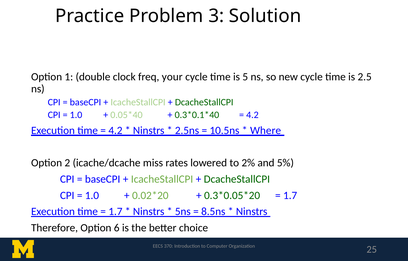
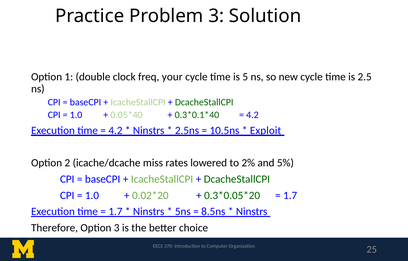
Where: Where -> Exploit (266, 130)
Option 6: 6 -> 3 (117, 228)
